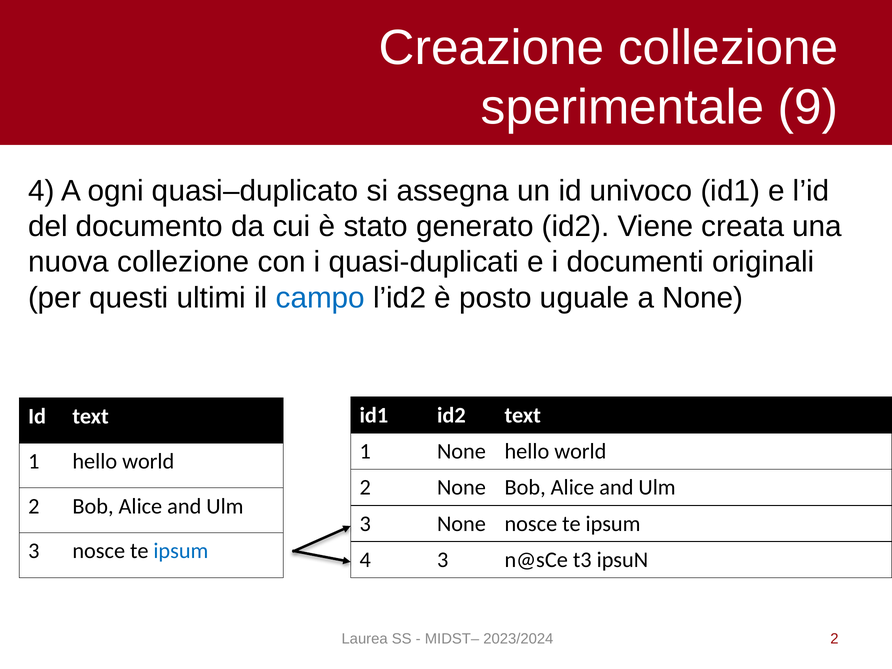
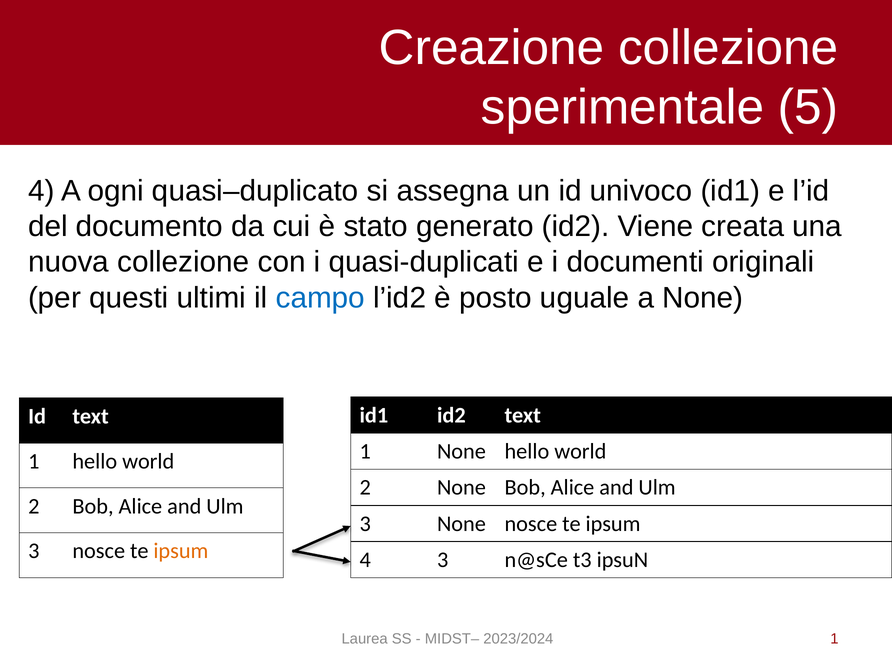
9: 9 -> 5 (808, 107)
ipsum colour: blue -> orange (181, 551)
2023/2024 2: 2 -> 1 (834, 639)
